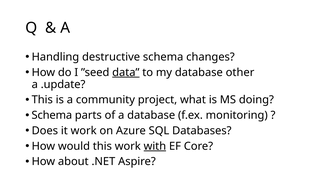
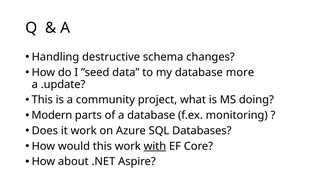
data underline: present -> none (126, 73)
other: other -> more (240, 73)
Schema: Schema -> Modern (52, 115)
